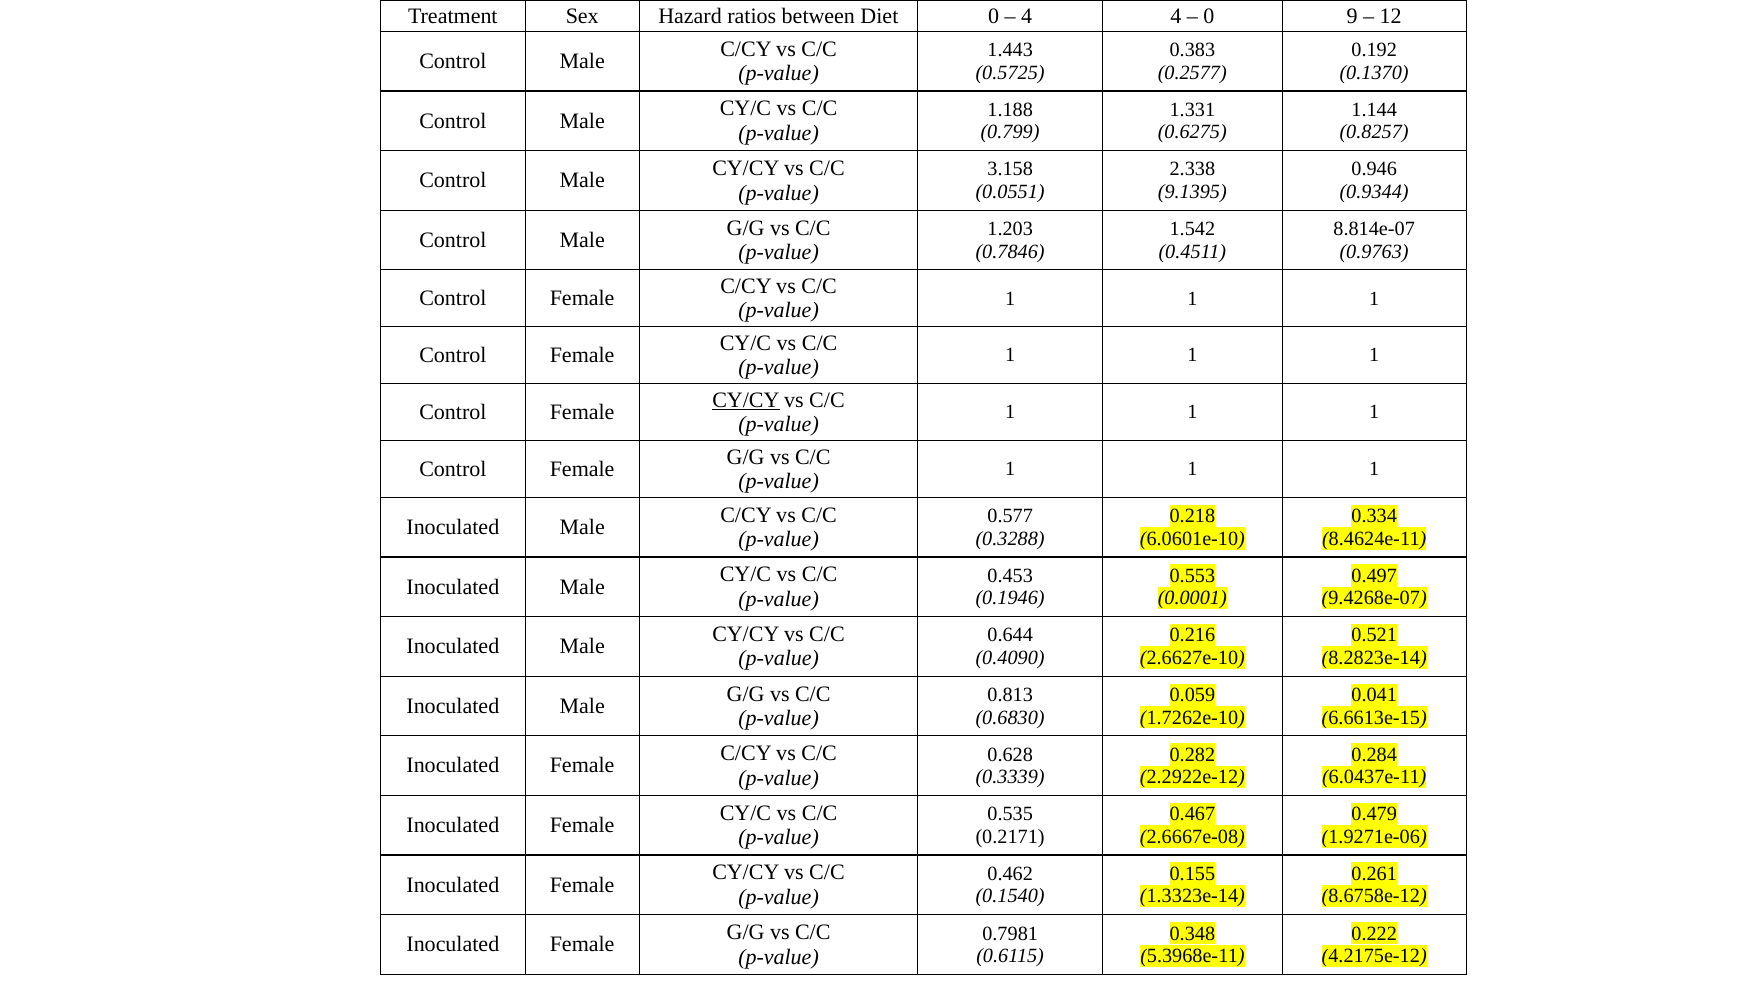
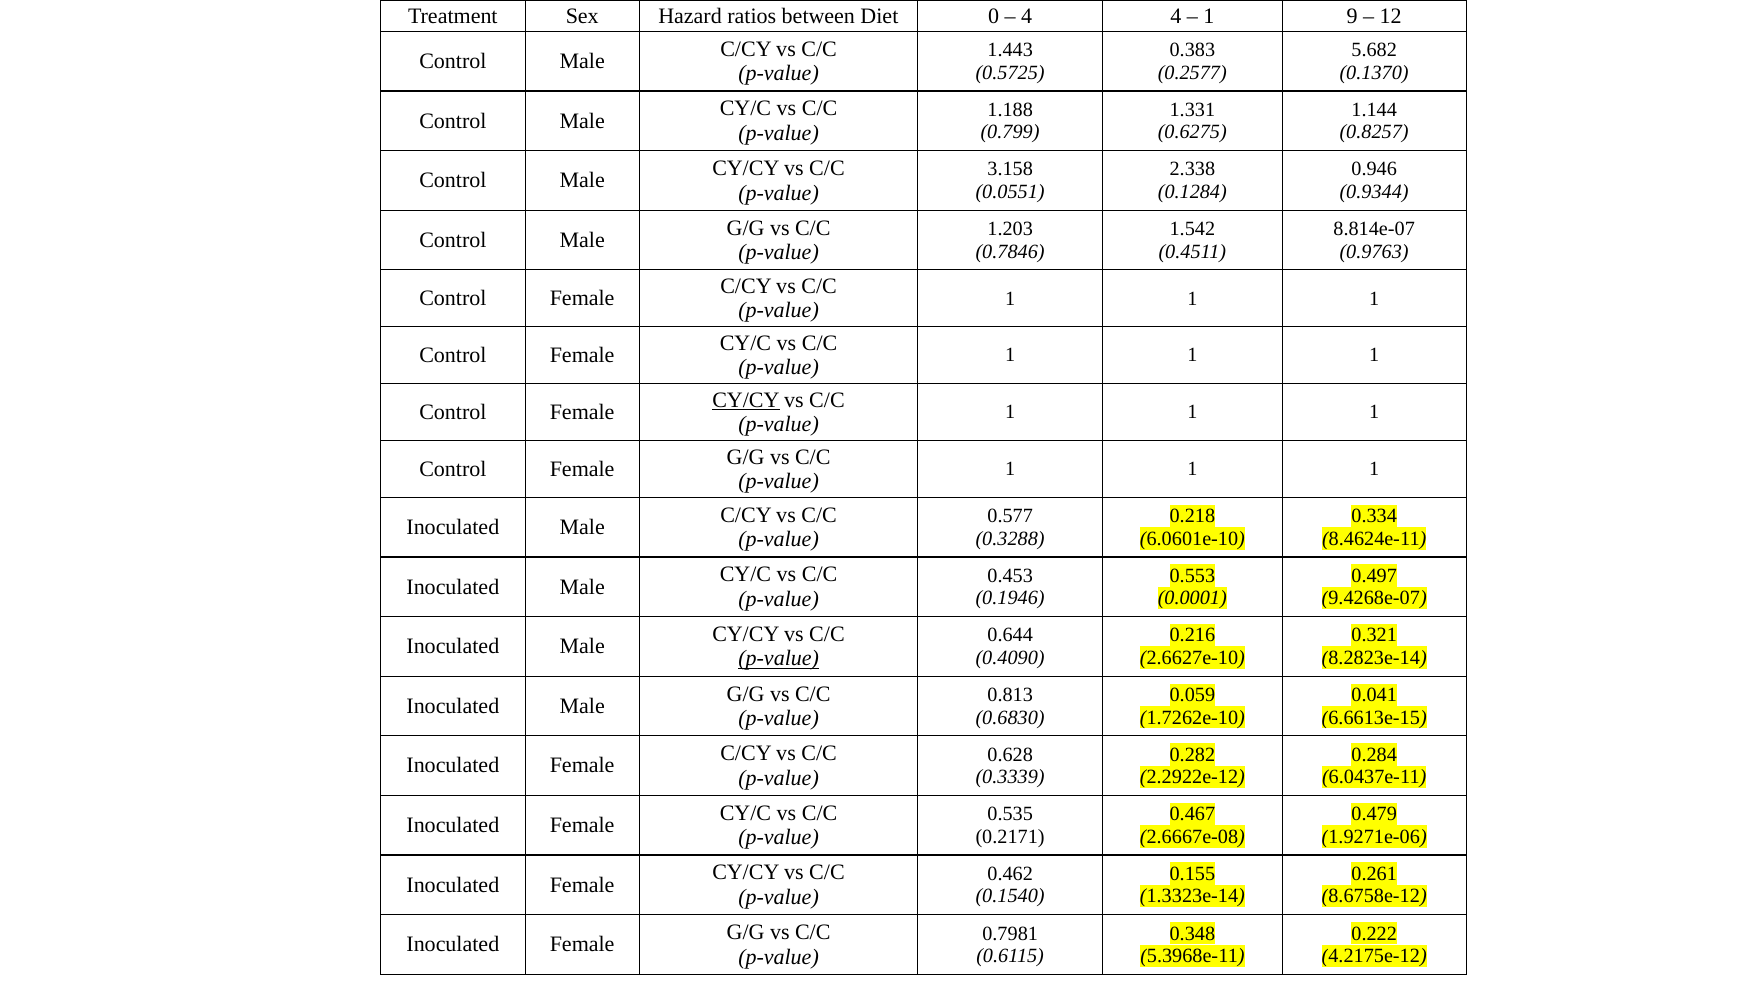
0: 0 -> 1 (1209, 16)
0.192: 0.192 -> 5.682 (1374, 50)
9.1395: 9.1395 -> 0.1284 (1192, 192)
0.521: 0.521 -> 0.321 (1374, 635)
p-value underline: none -> present (779, 659)
